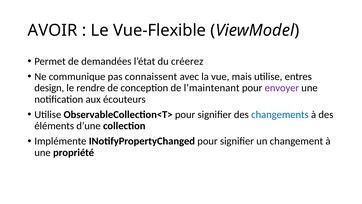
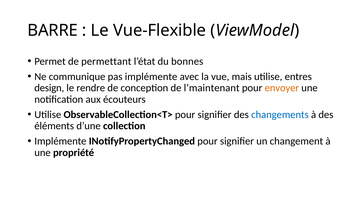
AVOIR: AVOIR -> BARRE (53, 30)
demandées: demandées -> permettant (106, 61)
créerez: créerez -> bonnes (187, 61)
pas connaissent: connaissent -> implémente (151, 76)
envoyer colour: purple -> orange (282, 88)
